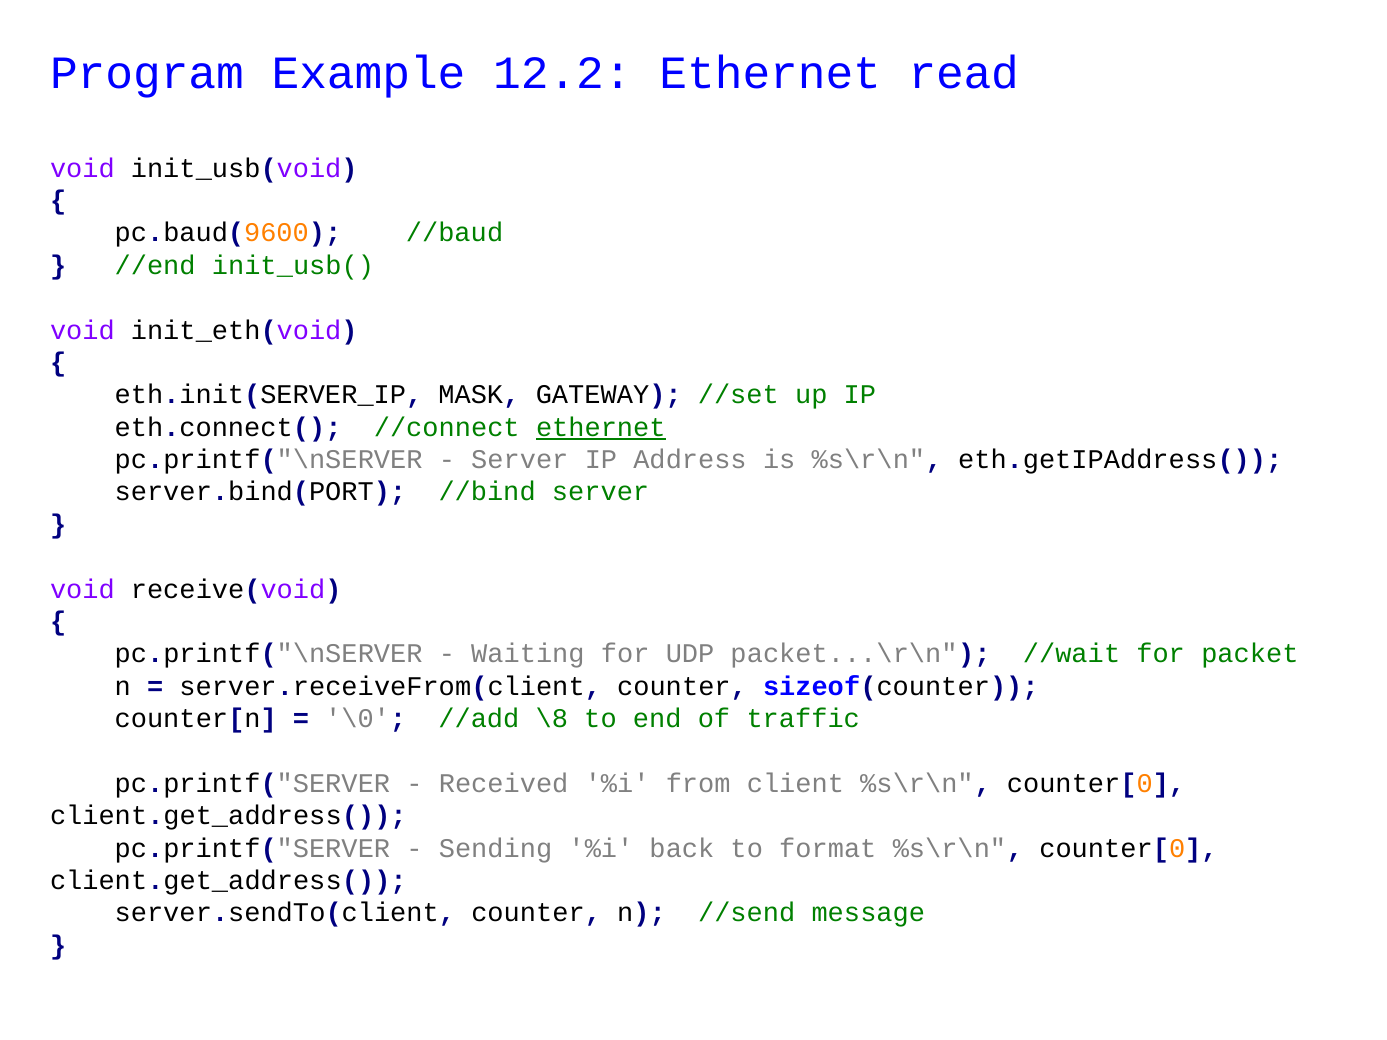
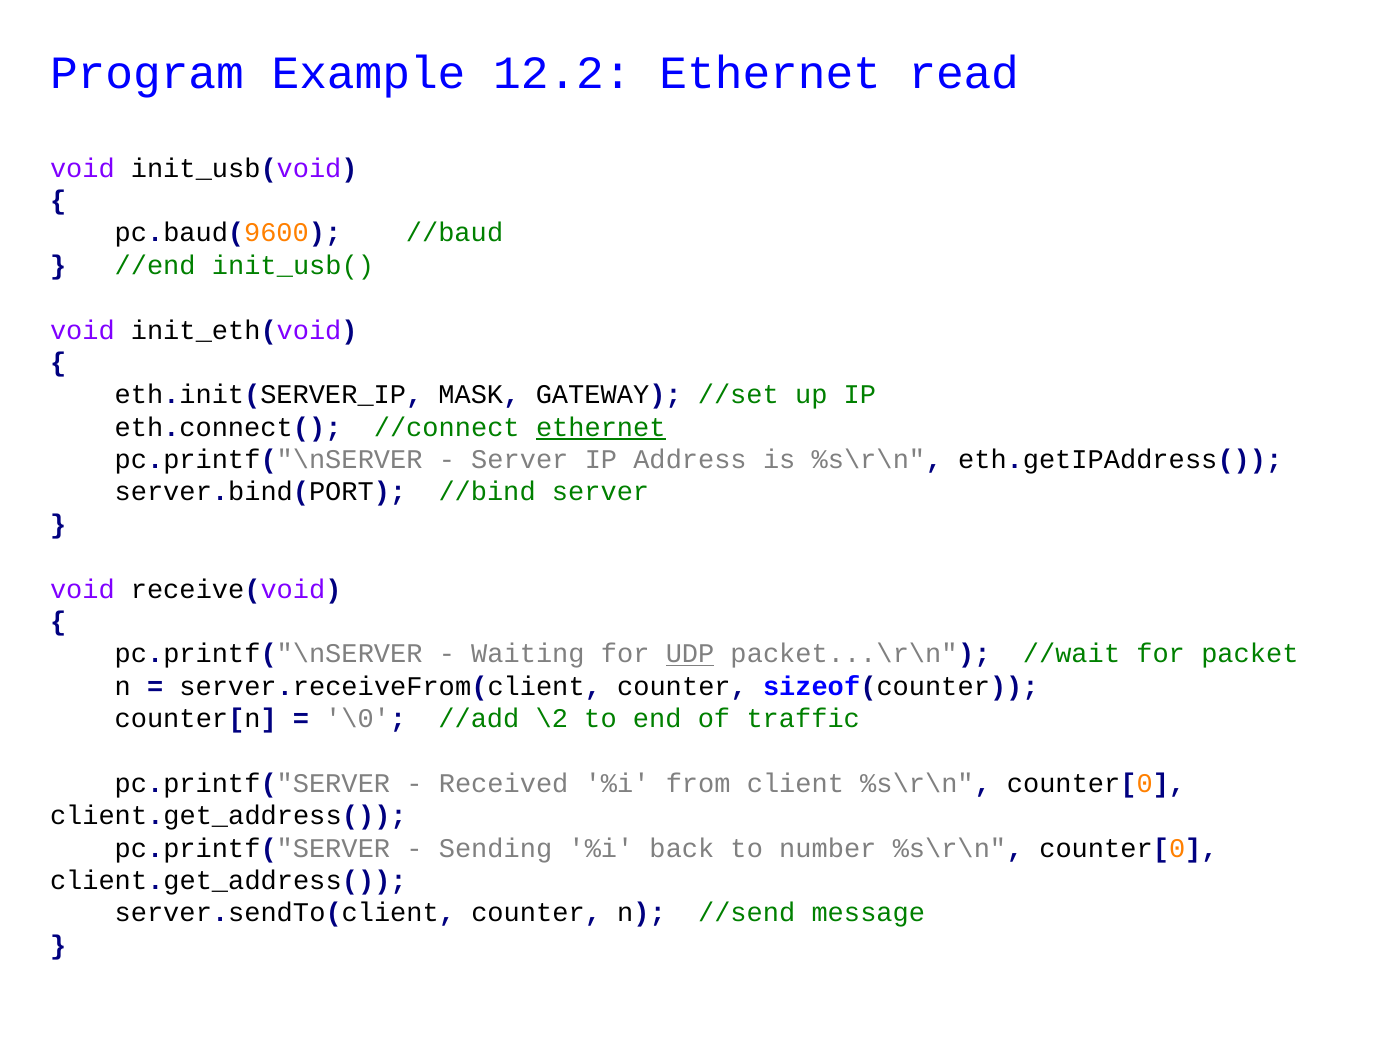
UDP underline: none -> present (690, 654)
\8: \8 -> \2 (552, 719)
format: format -> number (828, 848)
